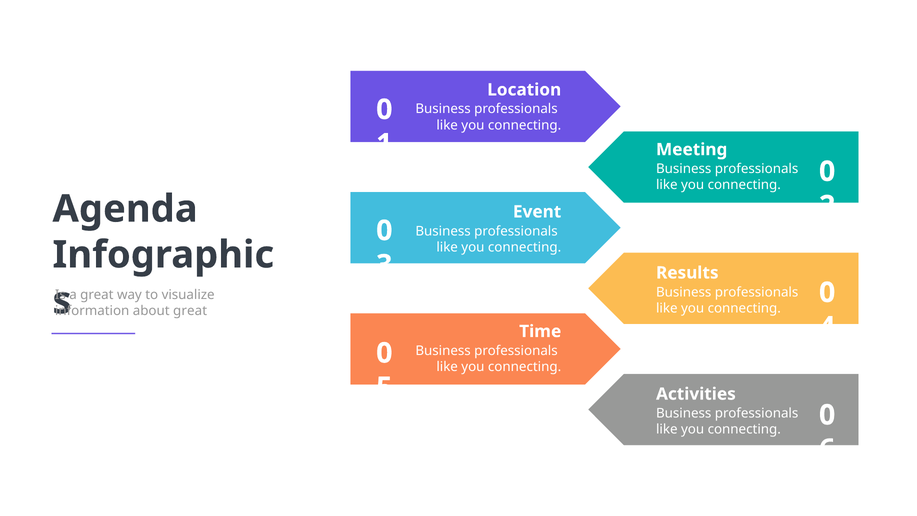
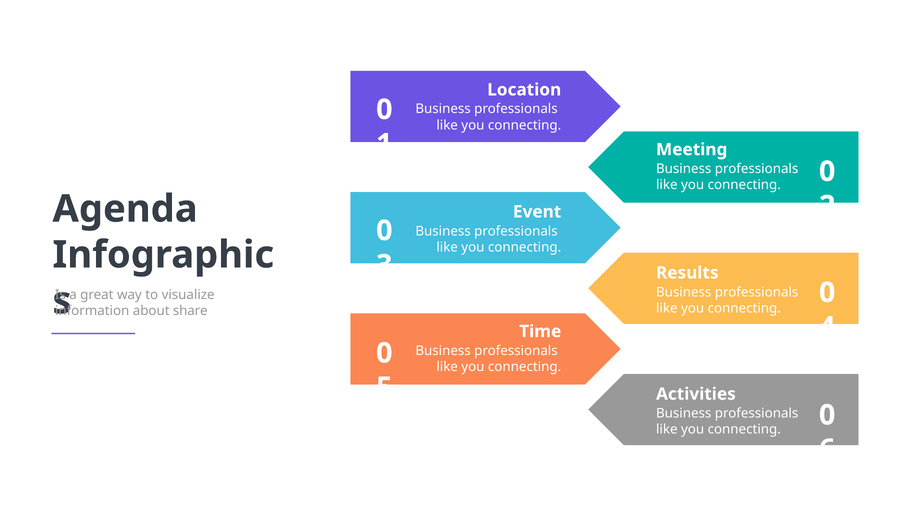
about great: great -> share (190, 311)
